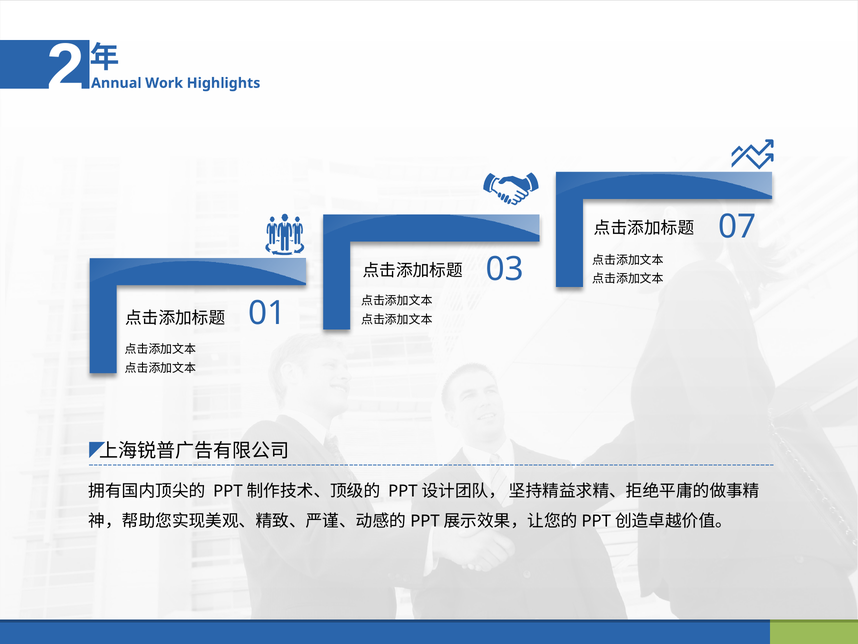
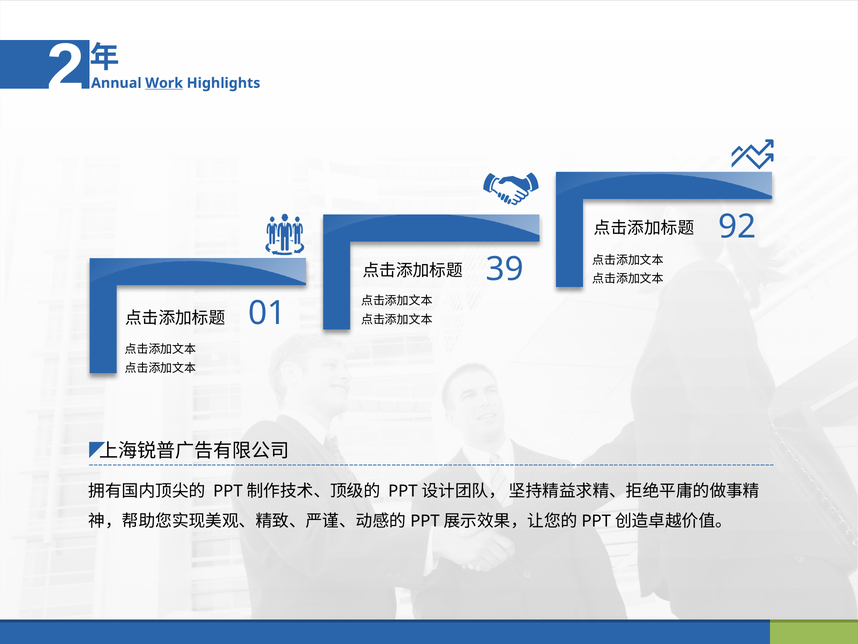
Work underline: none -> present (164, 83)
07: 07 -> 92 (737, 226)
03: 03 -> 39 (505, 269)
